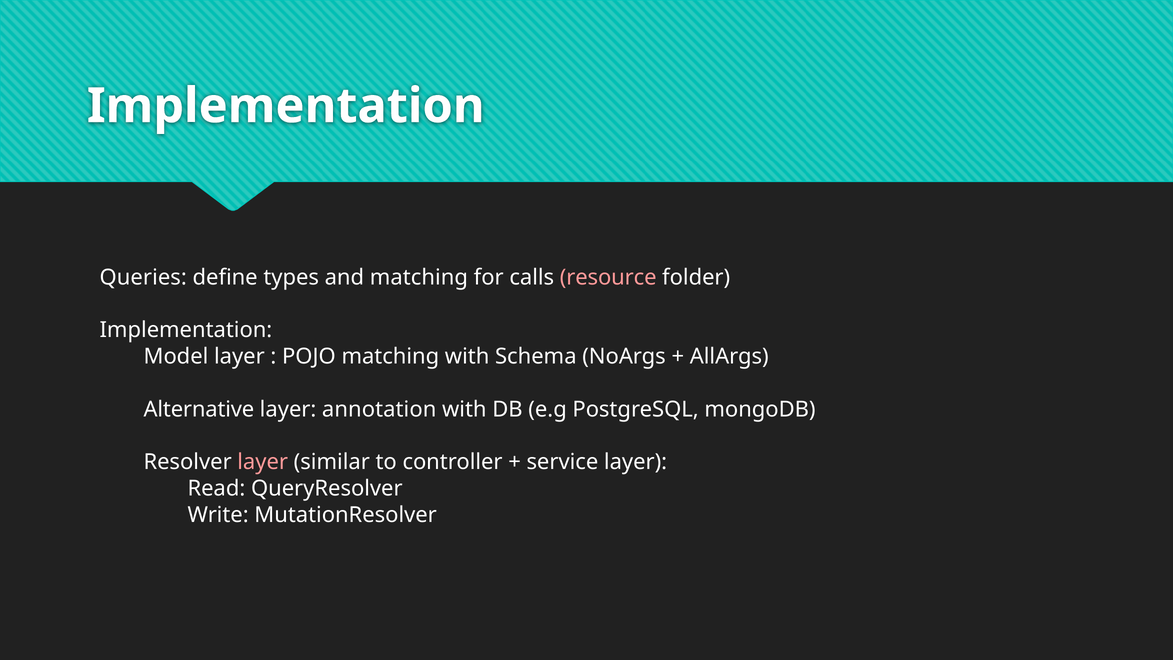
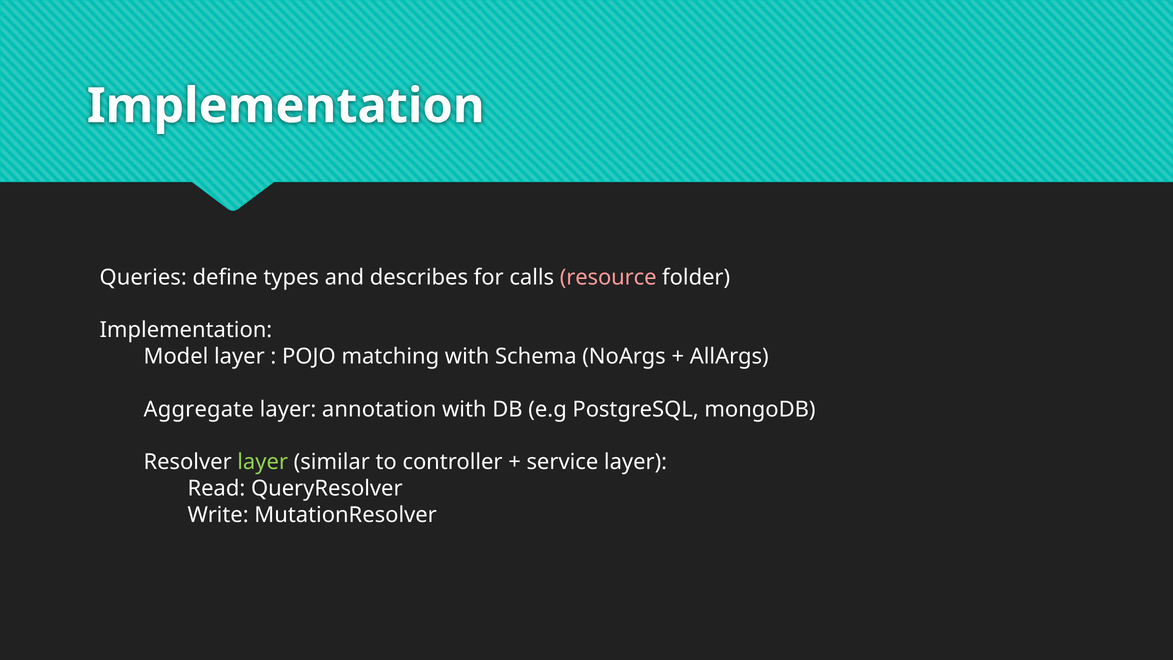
and matching: matching -> describes (419, 277)
Alternative: Alternative -> Aggregate (199, 409)
layer colour: pink -> light green (263, 462)
